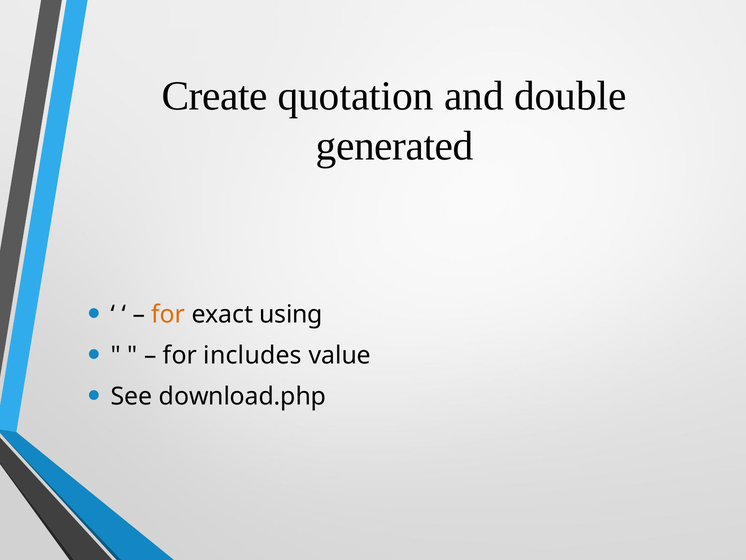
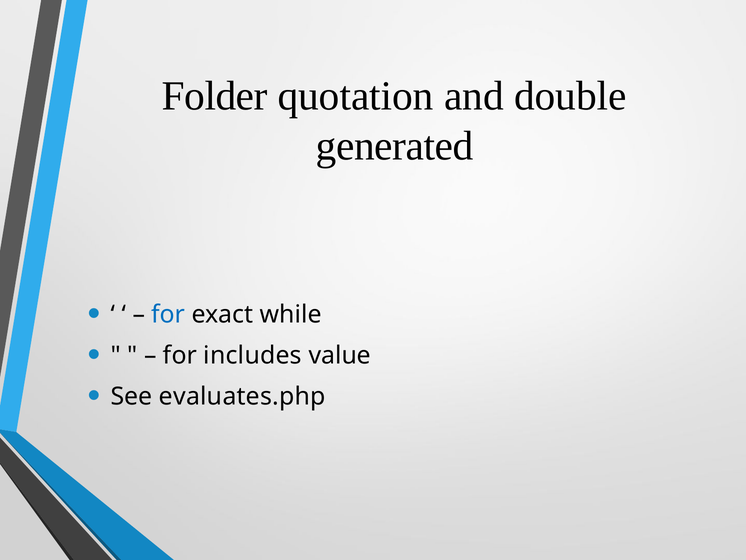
Create: Create -> Folder (215, 96)
for colour: orange -> blue (168, 314)
using: using -> while (291, 314)
download.php: download.php -> evaluates.php (242, 396)
